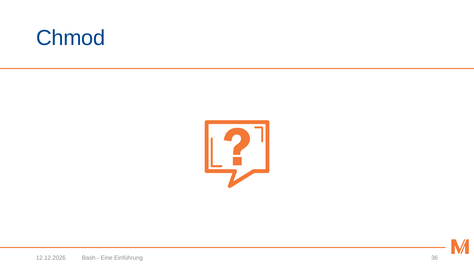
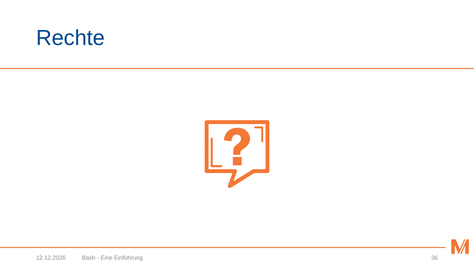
Chmod: Chmod -> Rechte (71, 38)
